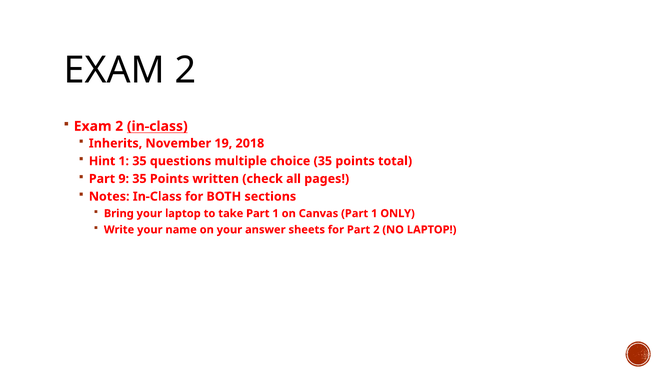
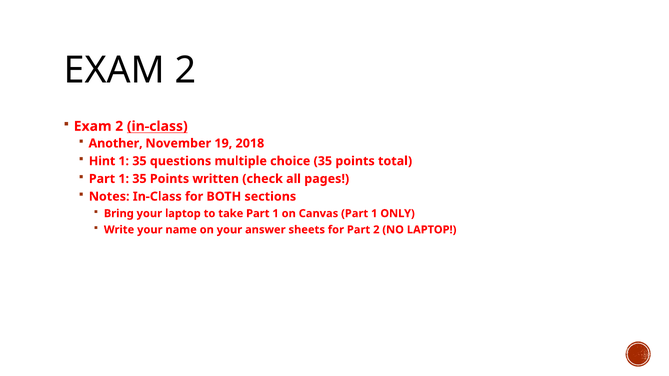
Inherits: Inherits -> Another (116, 143)
9: 9 -> 1 (124, 179)
